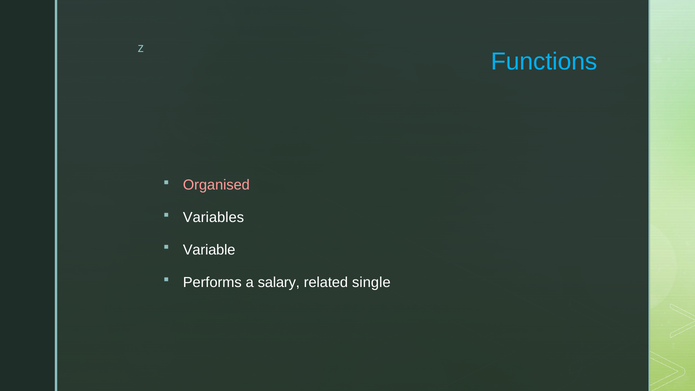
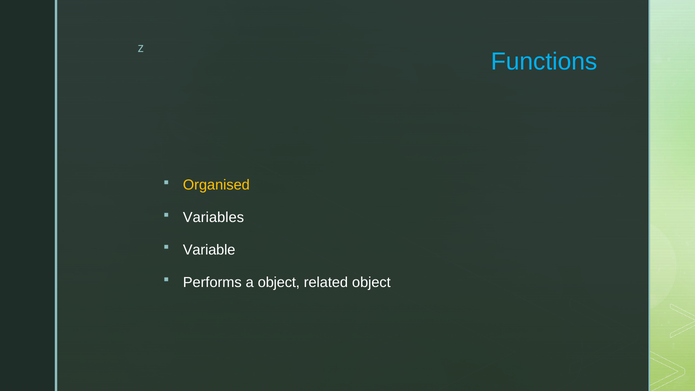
Organised colour: pink -> yellow (216, 185)
a salary: salary -> object (279, 282)
related single: single -> object (371, 282)
